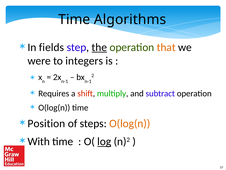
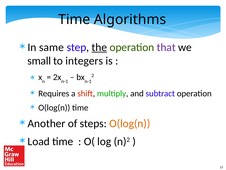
fields: fields -> same (52, 47)
that colour: orange -> purple (166, 47)
were: were -> small (39, 61)
Position: Position -> Another (46, 123)
With: With -> Load (39, 141)
log underline: present -> none (104, 141)
